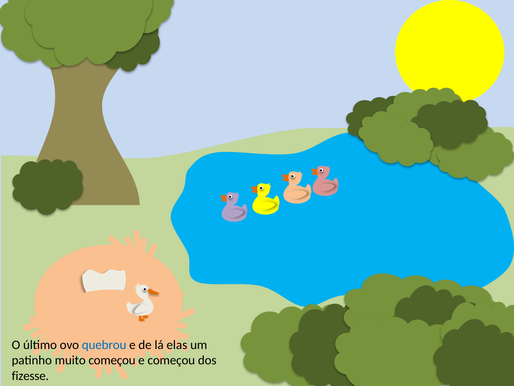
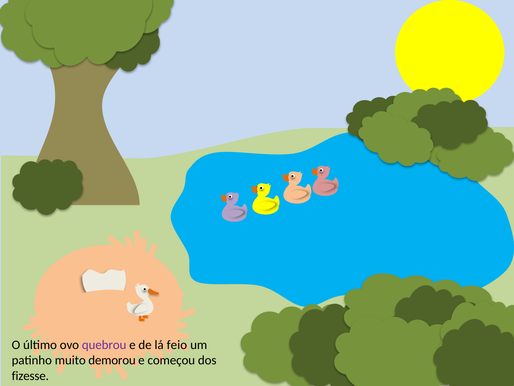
quebrou colour: blue -> purple (104, 344)
elas: elas -> feio (177, 344)
muito começou: começou -> demorou (112, 360)
